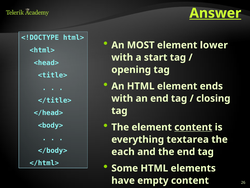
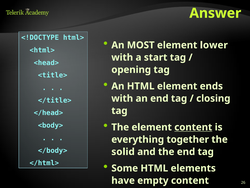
Answer underline: present -> none (215, 13)
textarea: textarea -> together (188, 139)
each: each -> solid (123, 151)
